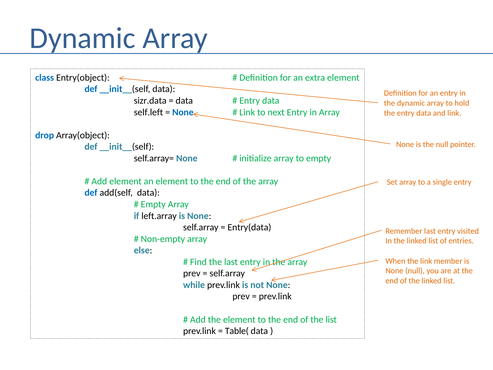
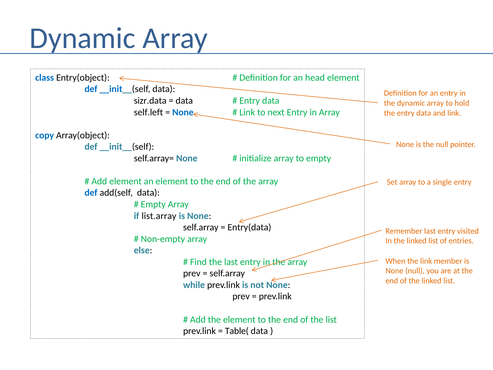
extra: extra -> head (315, 78)
drop: drop -> copy (45, 135)
left.array: left.array -> list.array (159, 216)
